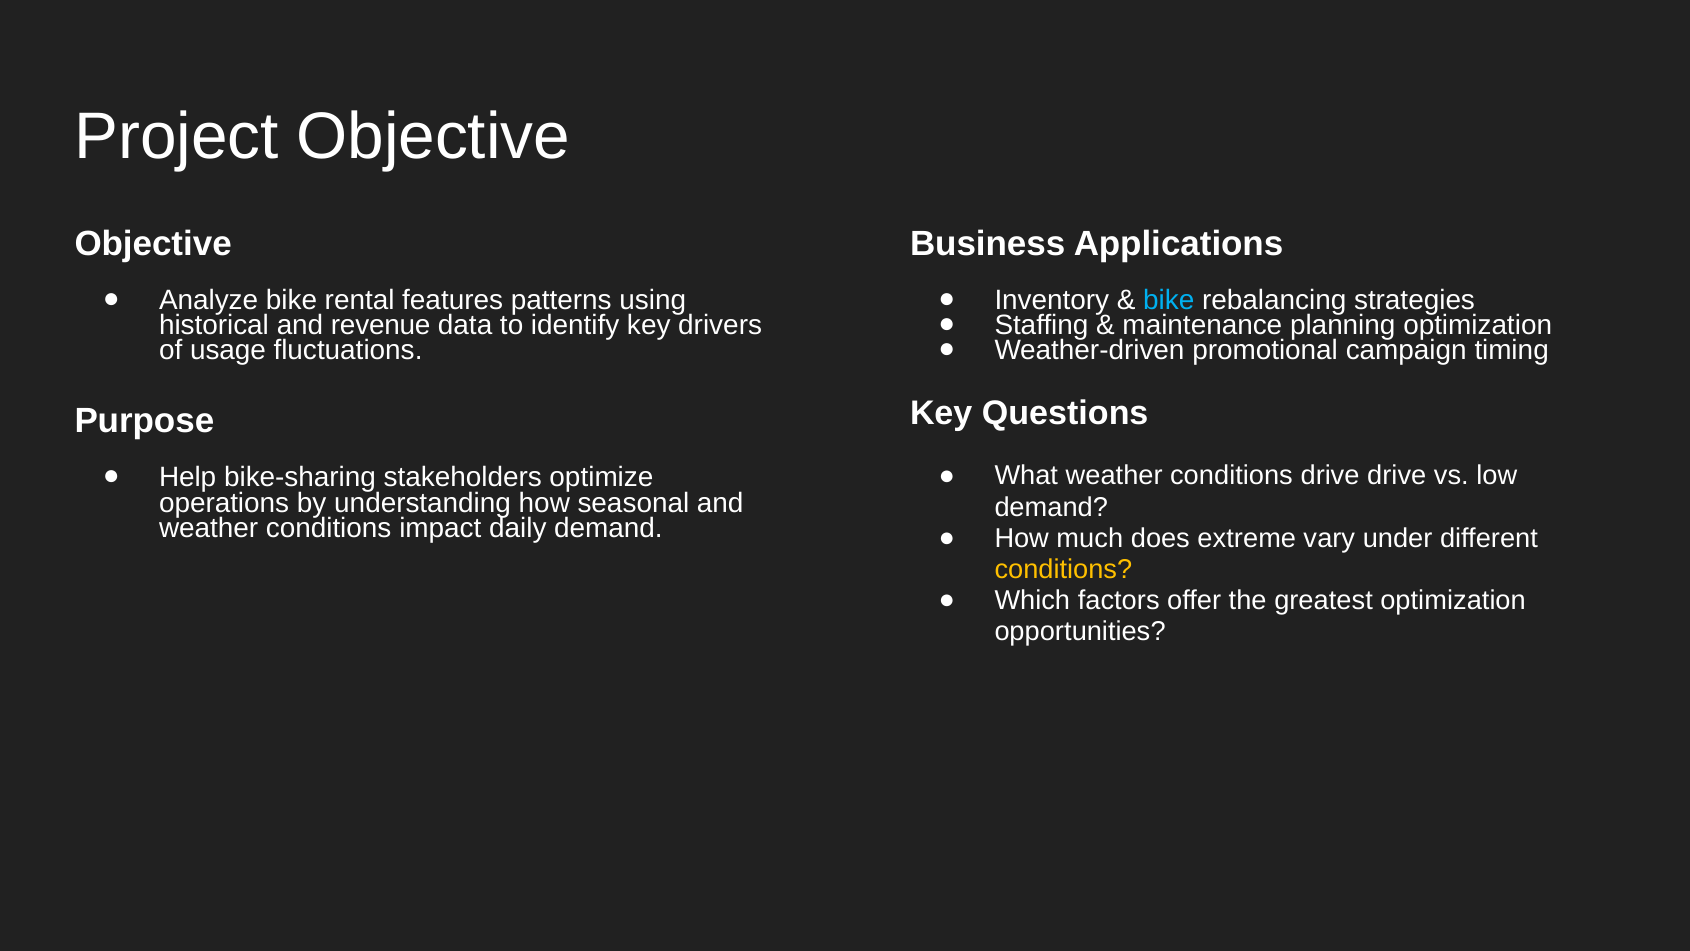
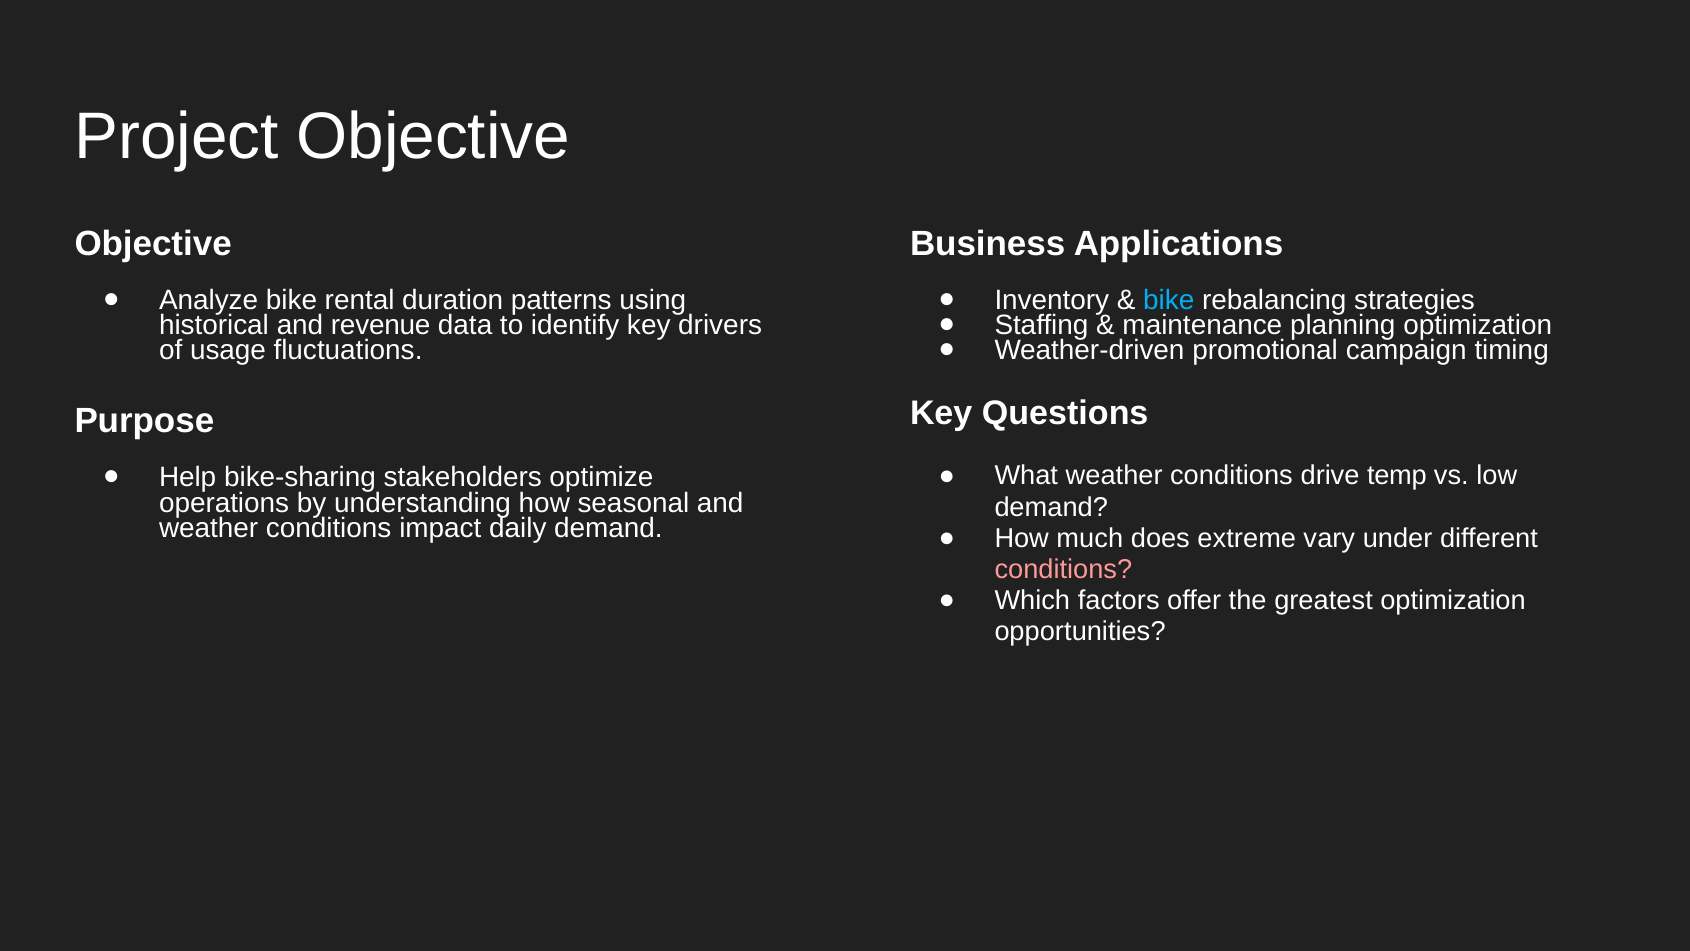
features: features -> duration (453, 300)
drive drive: drive -> temp (1397, 476)
conditions colour: yellow -> pink (1063, 569)
